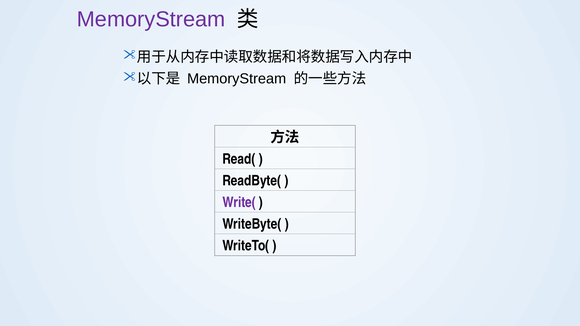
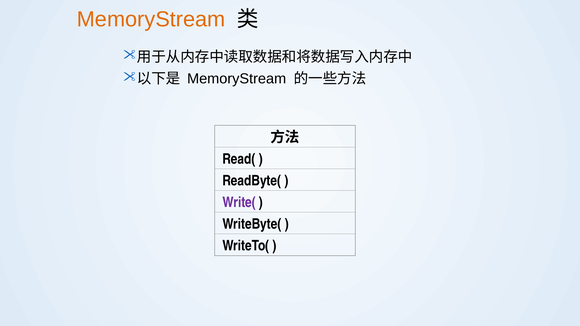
MemoryStream colour: purple -> orange (151, 19)
